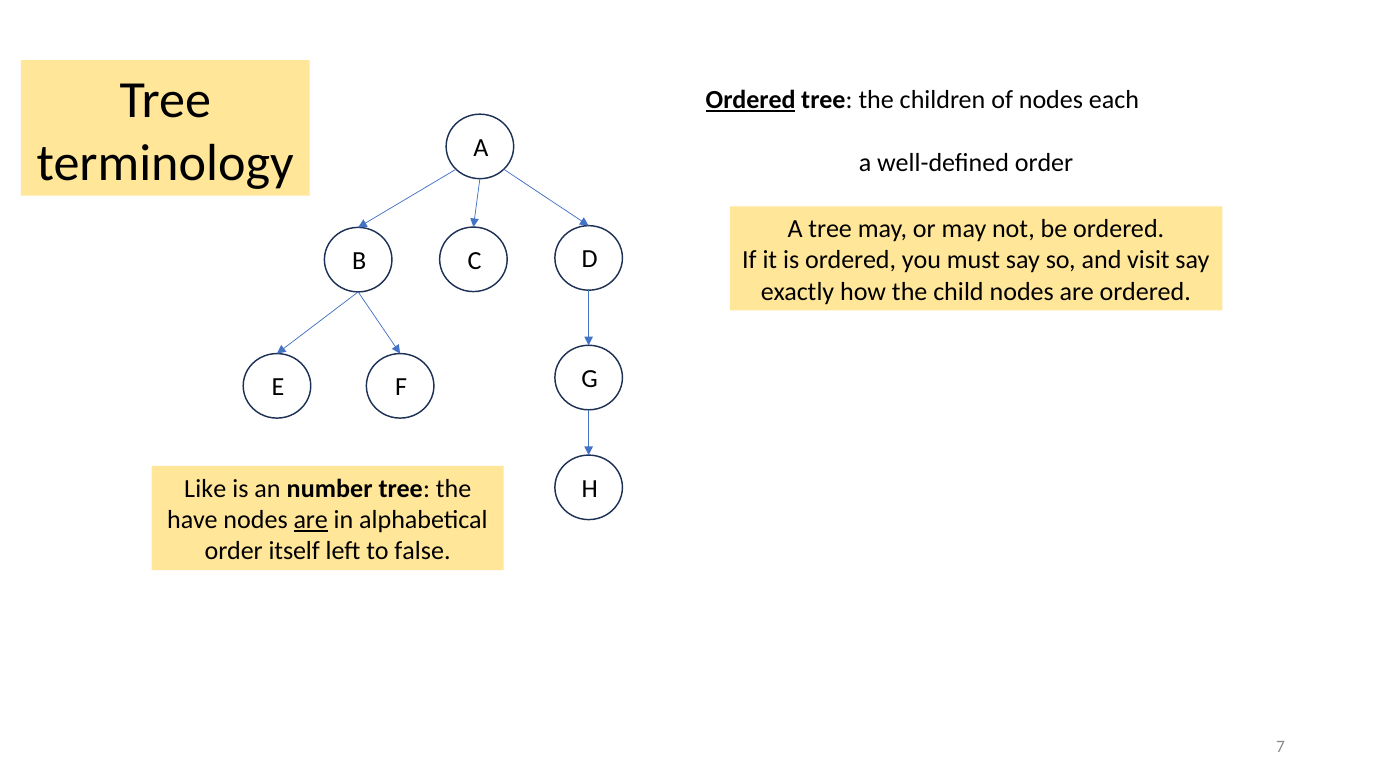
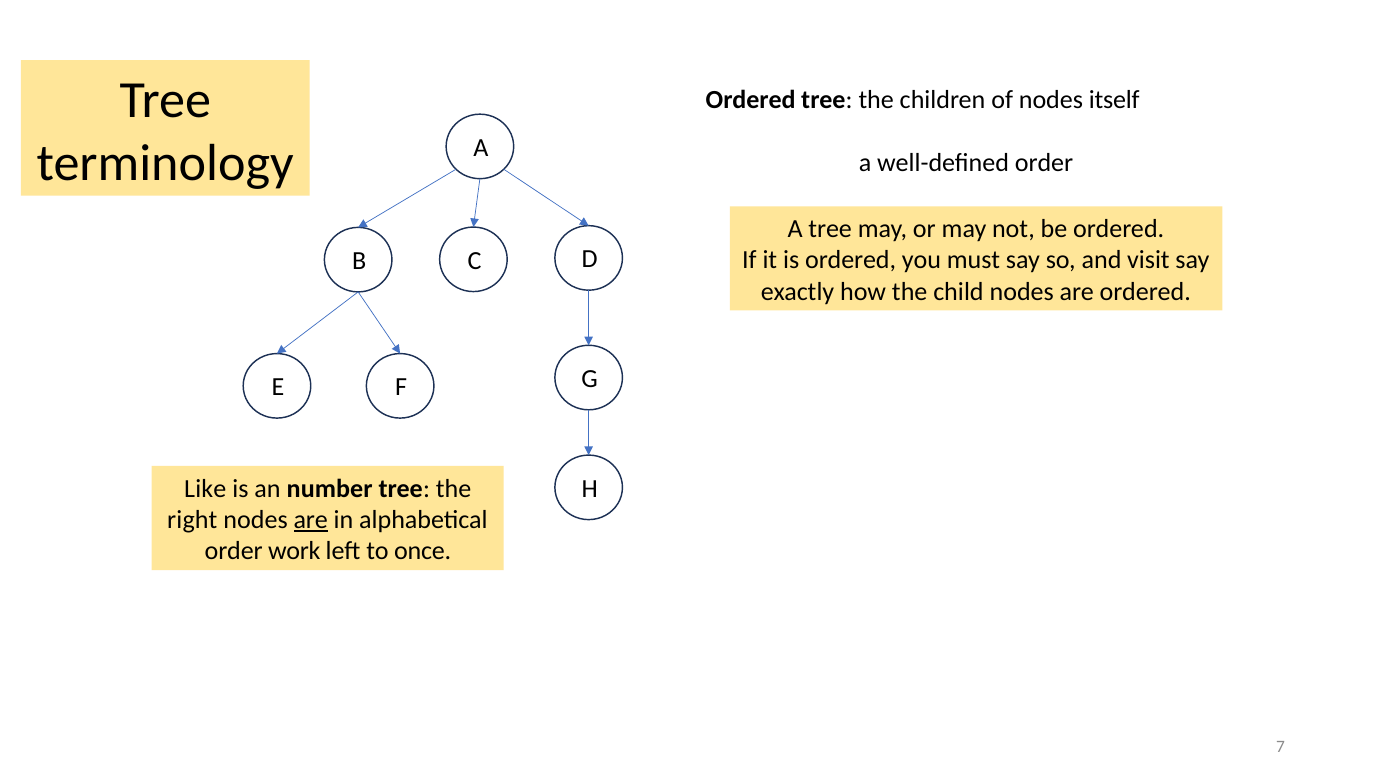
Ordered underline: present -> none (751, 100)
each: each -> itself (1114, 100)
have: have -> right (192, 520)
itself: itself -> work (294, 551)
false: false -> once (423, 551)
